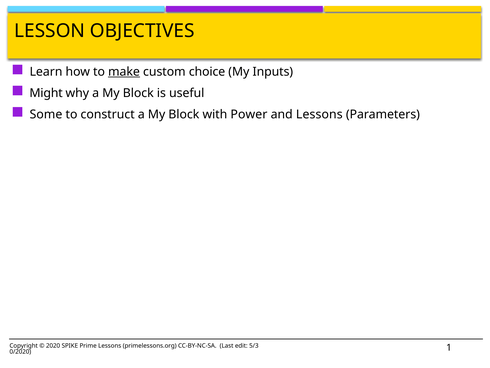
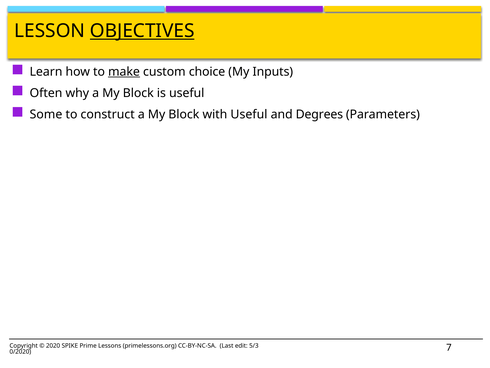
OBJECTIVES underline: none -> present (142, 31)
Might: Might -> Often (46, 93)
with Power: Power -> Useful (249, 114)
and Lessons: Lessons -> Degrees (319, 114)
1: 1 -> 7 (449, 347)
